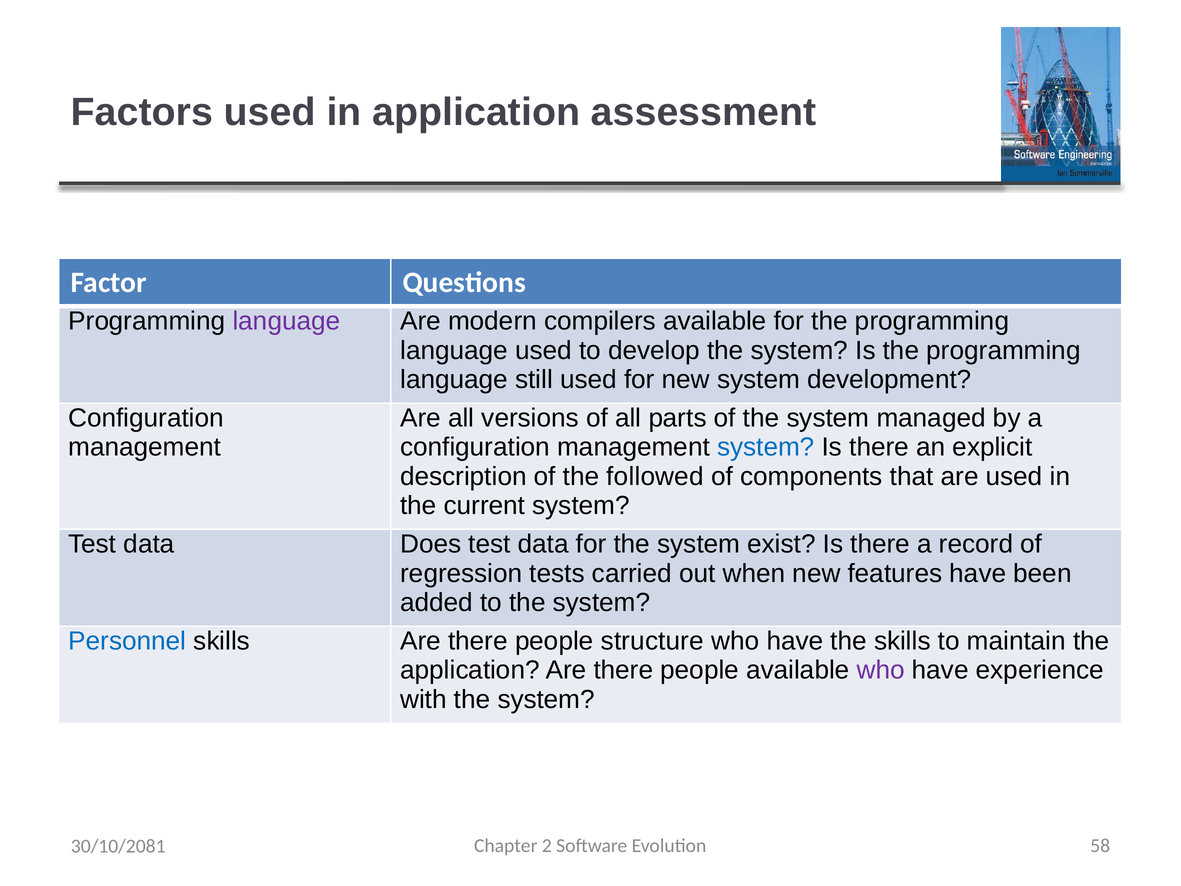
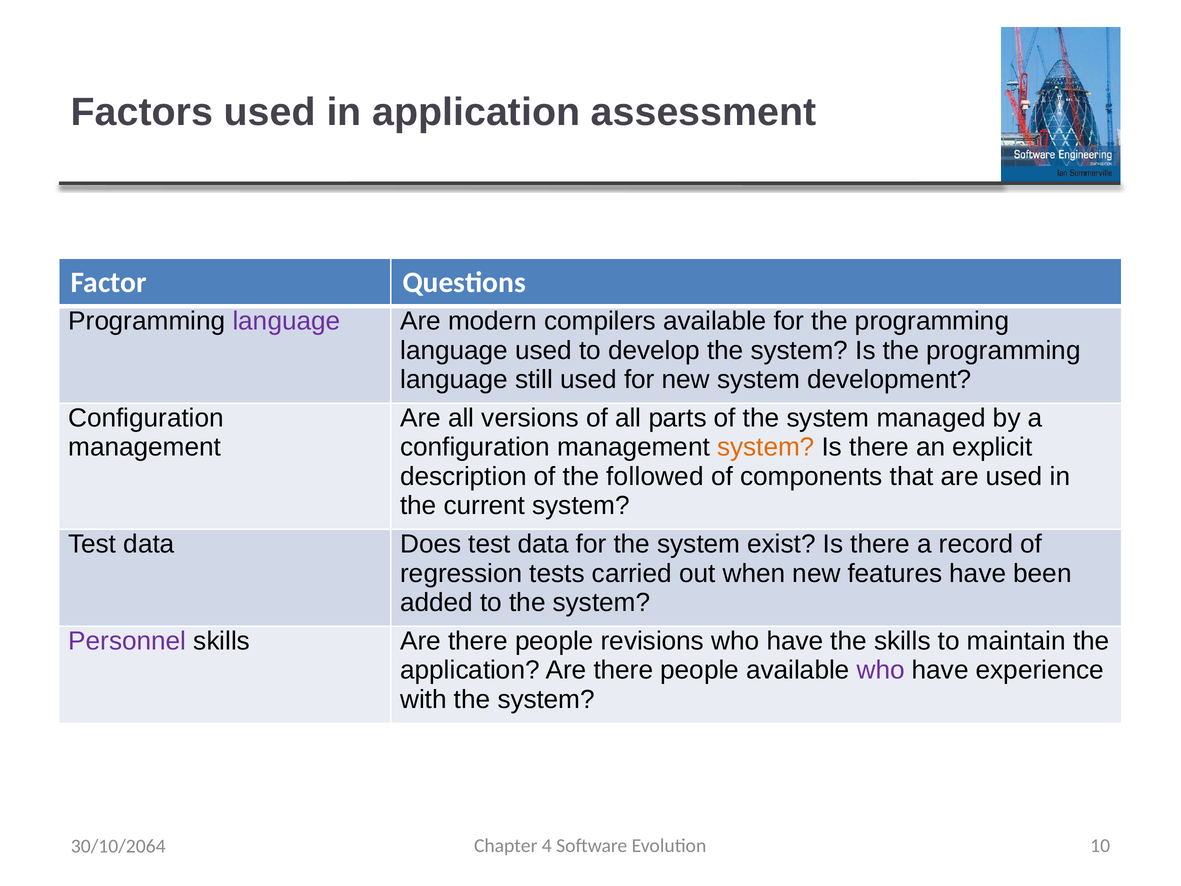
system colour: blue -> orange (766, 447)
Personnel colour: blue -> purple (127, 641)
structure: structure -> revisions (652, 641)
2: 2 -> 4 (547, 846)
58: 58 -> 10 (1100, 846)
30/10/2081: 30/10/2081 -> 30/10/2064 (118, 846)
